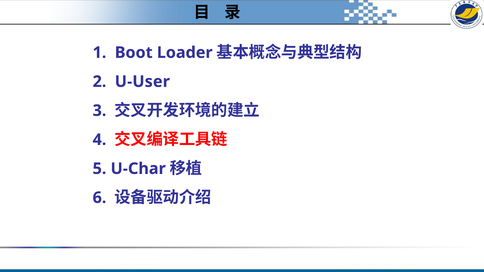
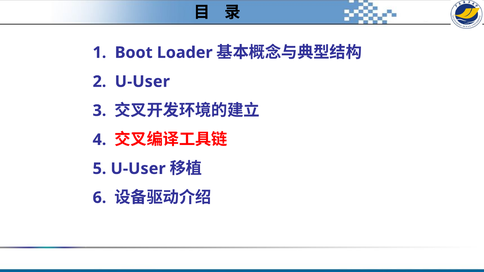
5 U-Char: U-Char -> U-User (138, 169)
